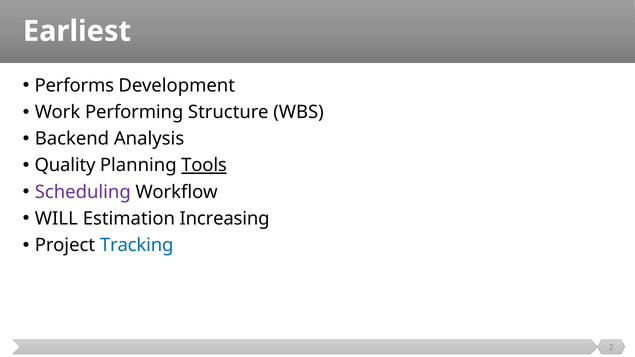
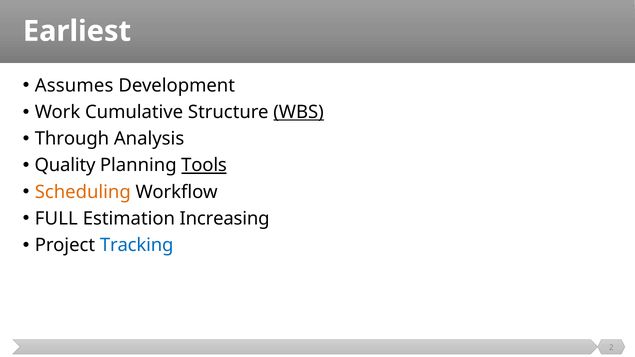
Performs: Performs -> Assumes (74, 86)
Performing: Performing -> Cumulative (134, 112)
WBS underline: none -> present (299, 112)
Backend: Backend -> Through (72, 139)
Scheduling colour: purple -> orange (83, 192)
WILL: WILL -> FULL (56, 219)
